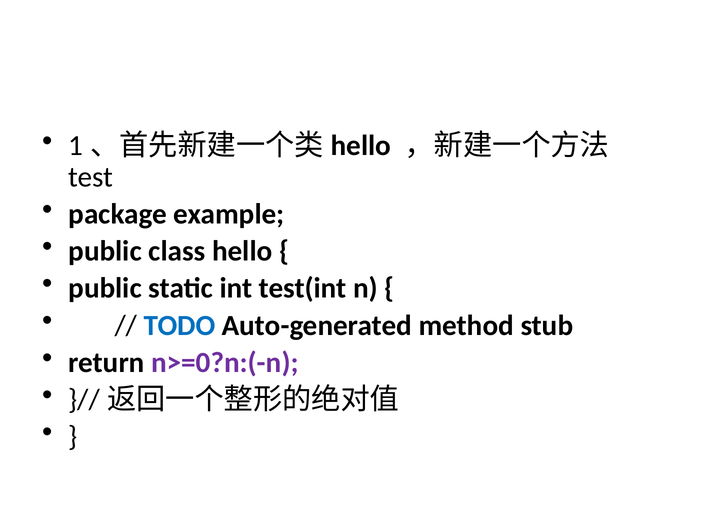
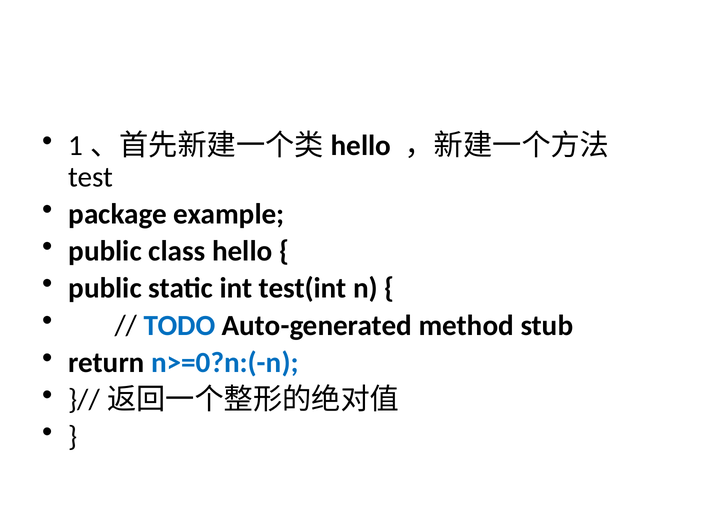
n>=0?n:(-n colour: purple -> blue (225, 363)
